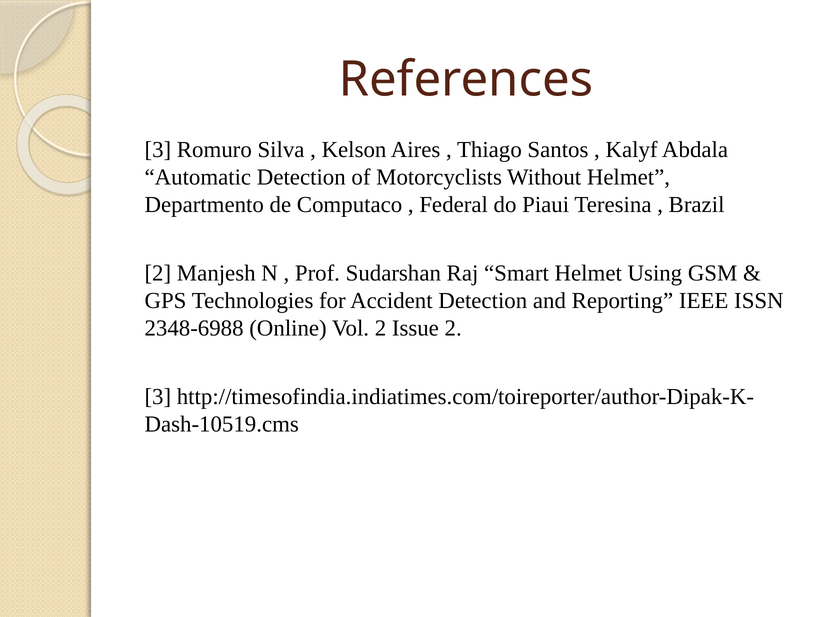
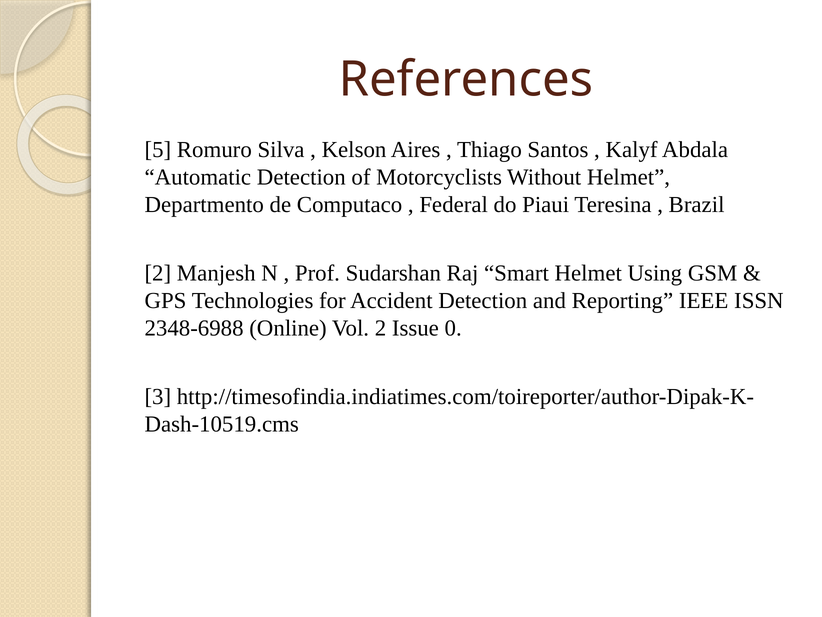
3: 3 -> 5 (158, 150)
Issue 2: 2 -> 0 (453, 328)
